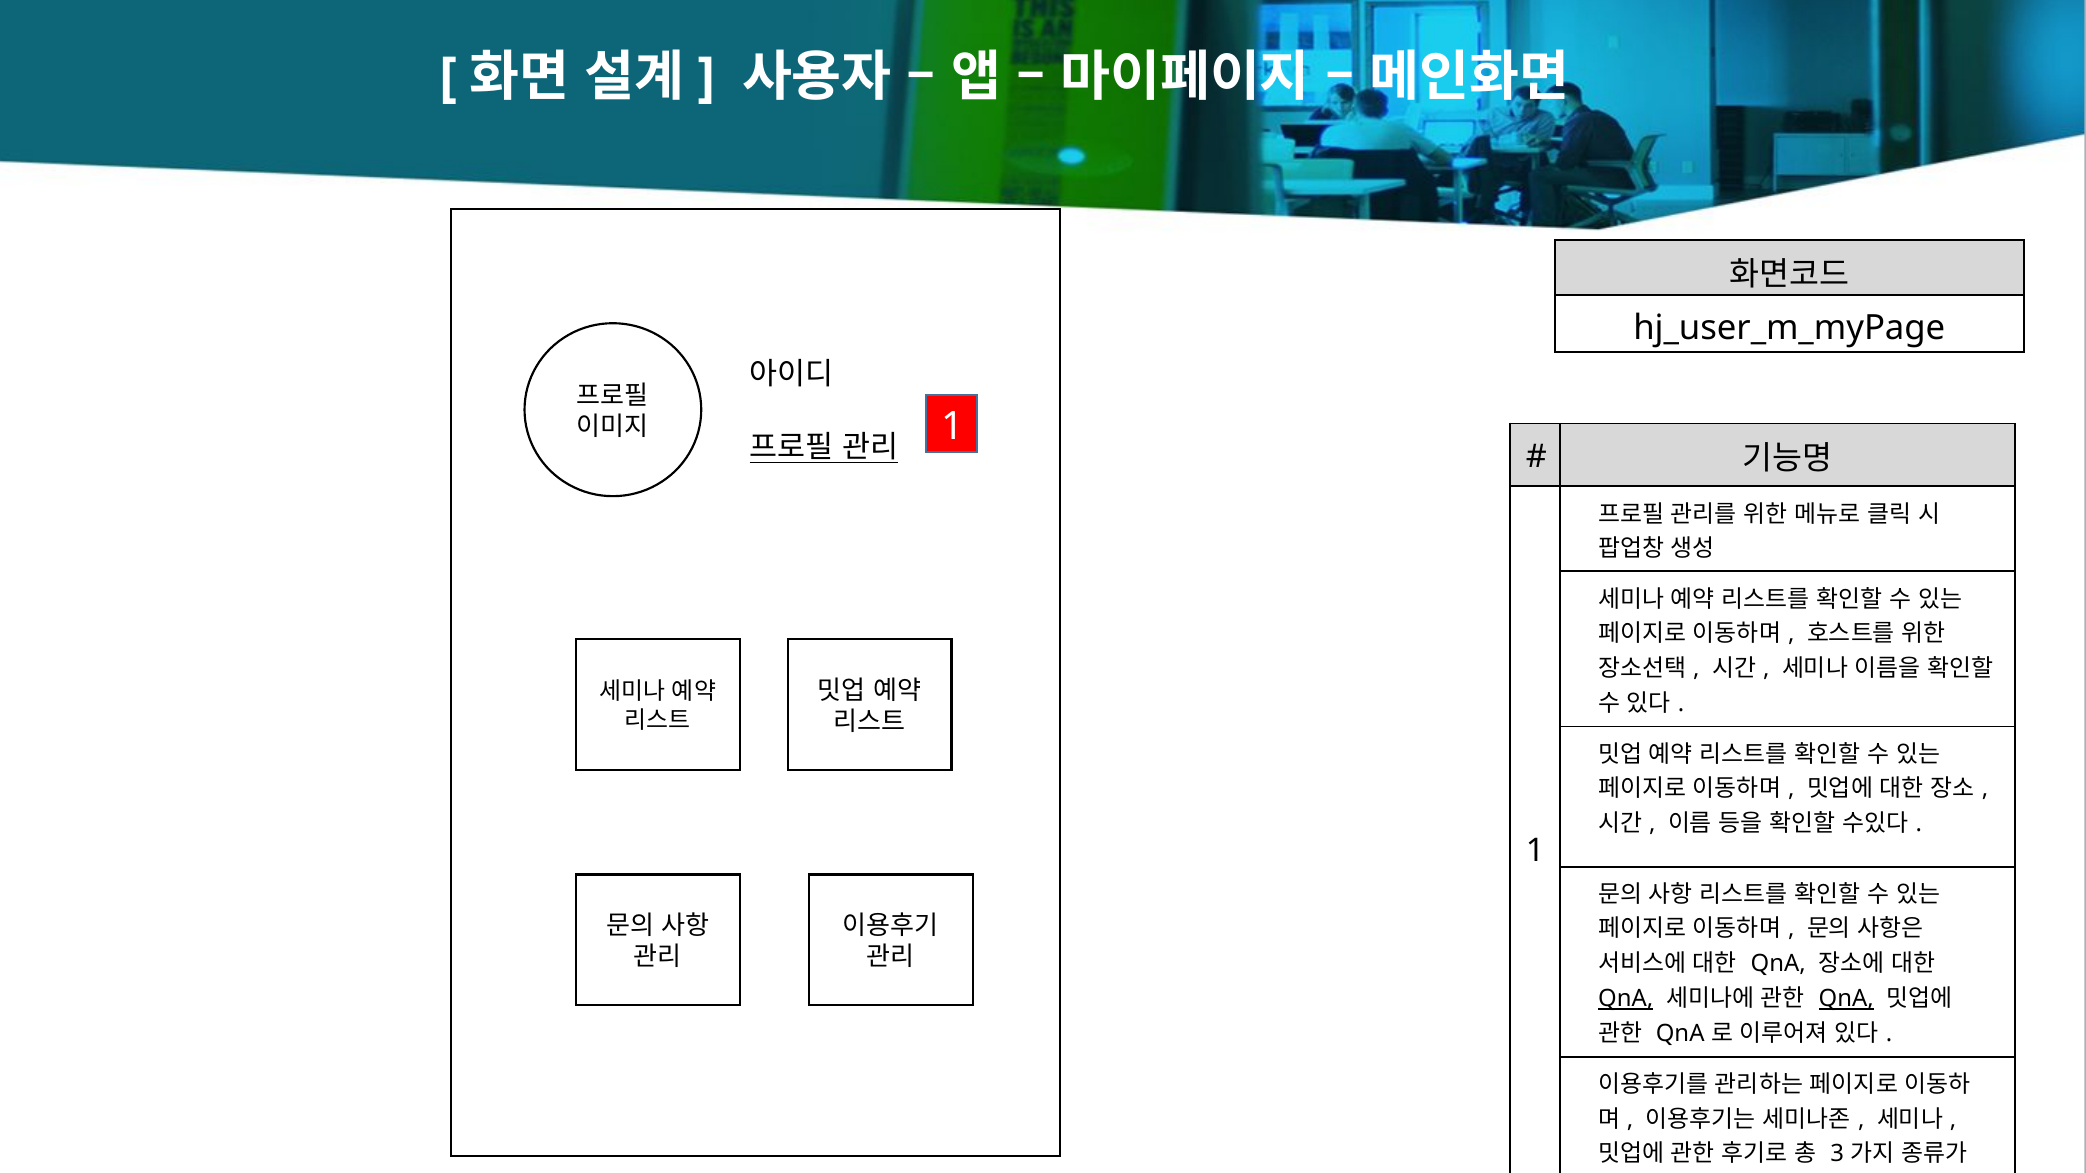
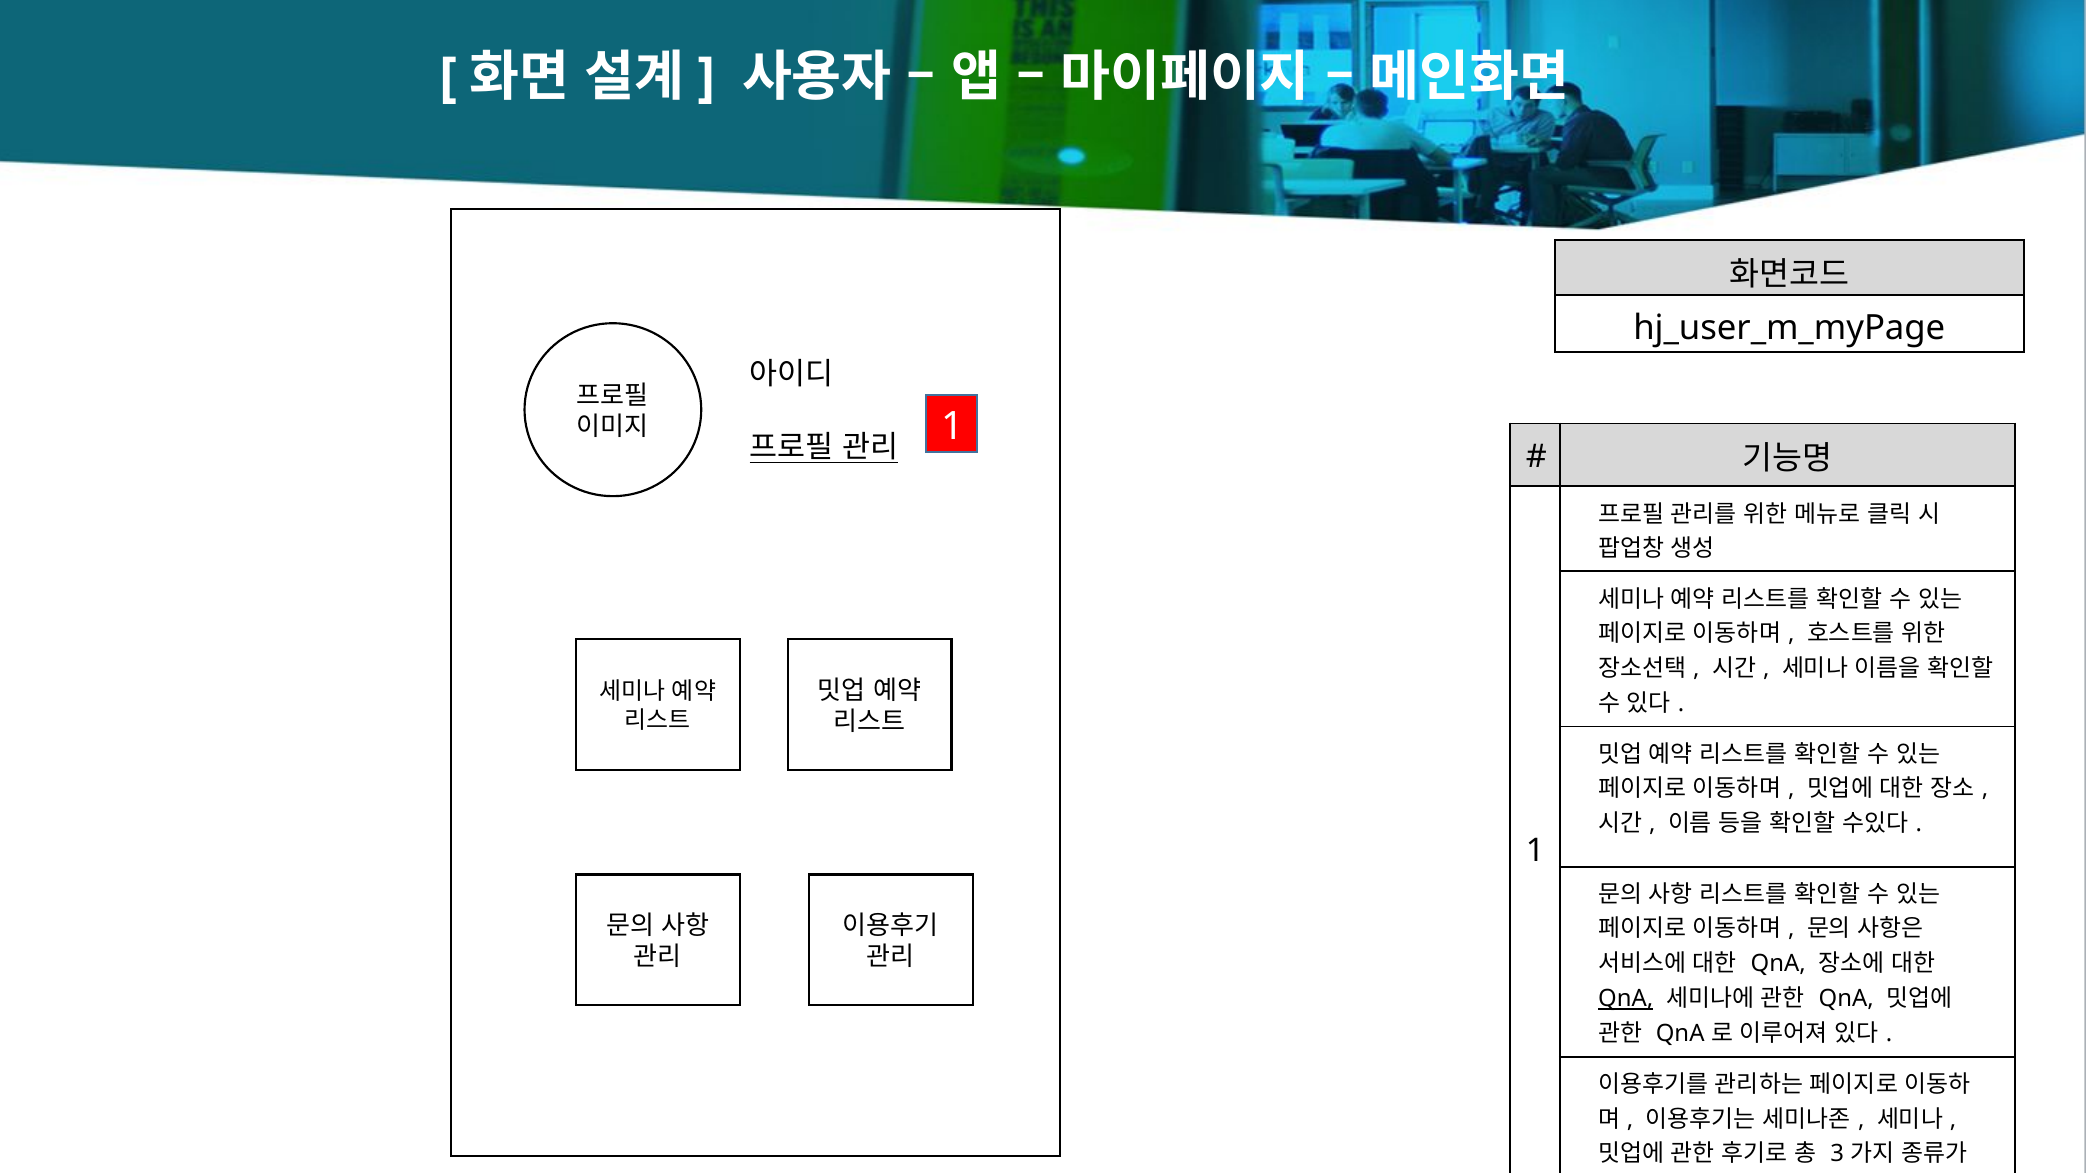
QnA underline: present -> none (1846, 999)
